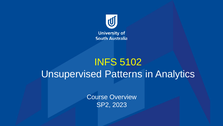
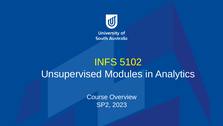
Patterns: Patterns -> Modules (124, 74)
